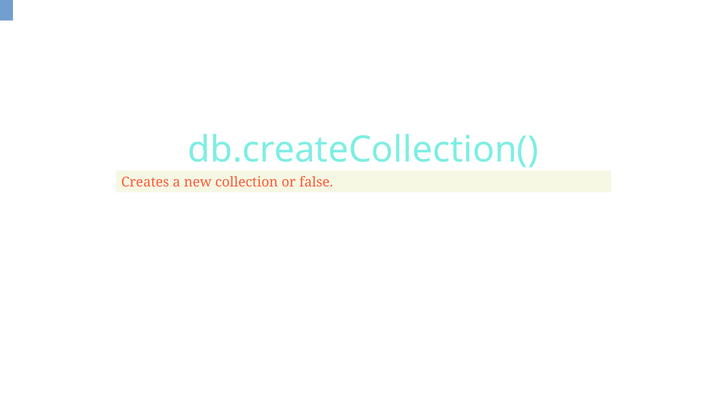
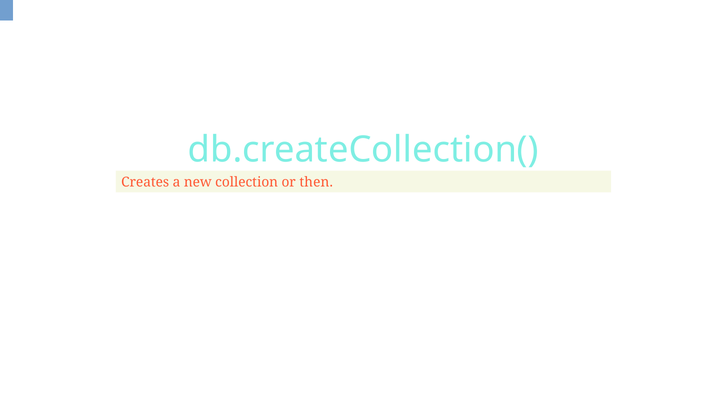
false: false -> then (316, 182)
